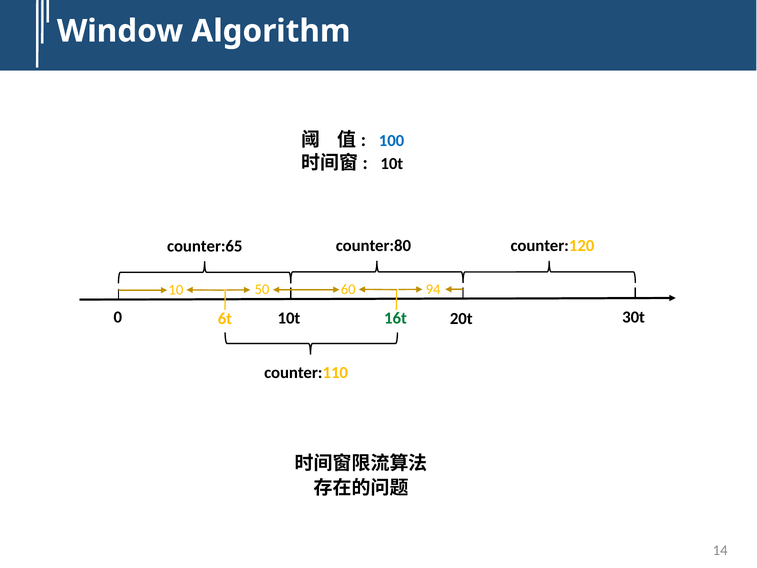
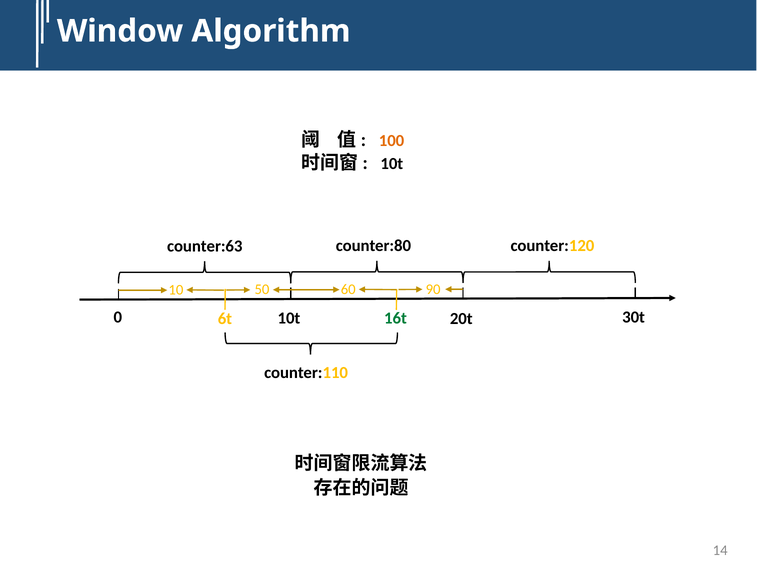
100 colour: blue -> orange (392, 141)
counter:65: counter:65 -> counter:63 (205, 246)
94: 94 -> 90 (433, 289)
